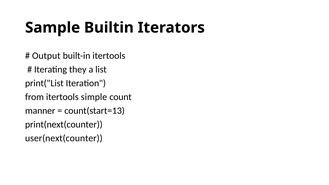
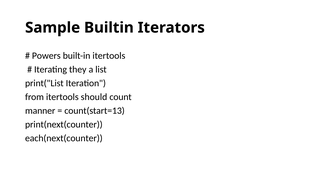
Output: Output -> Powers (46, 56)
simple: simple -> should (94, 97)
user(next(counter: user(next(counter -> each(next(counter (64, 138)
